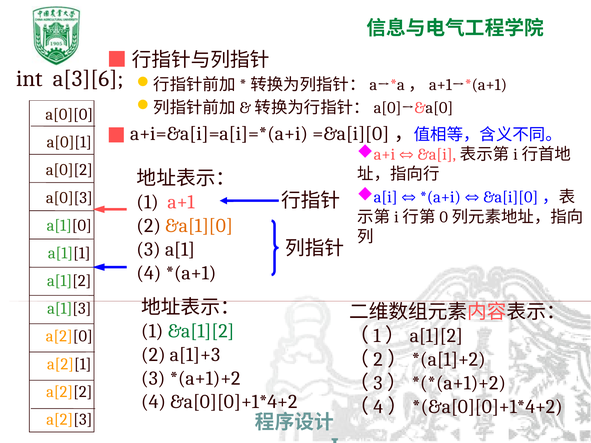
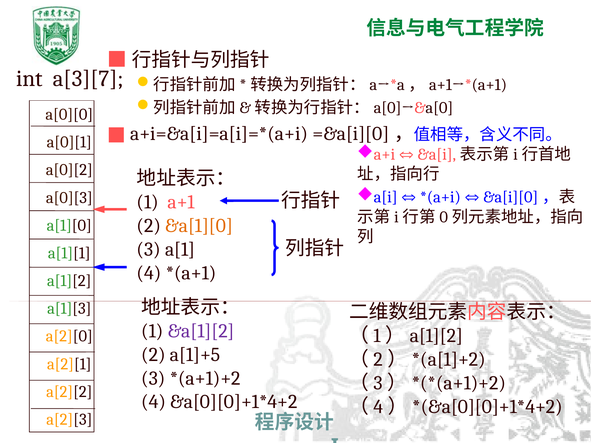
a[3][6: a[3][6 -> a[3][7 (88, 79)
&a[1][2 colour: green -> purple (201, 331)
a[1]+3: a[1]+3 -> a[1]+5 (195, 355)
